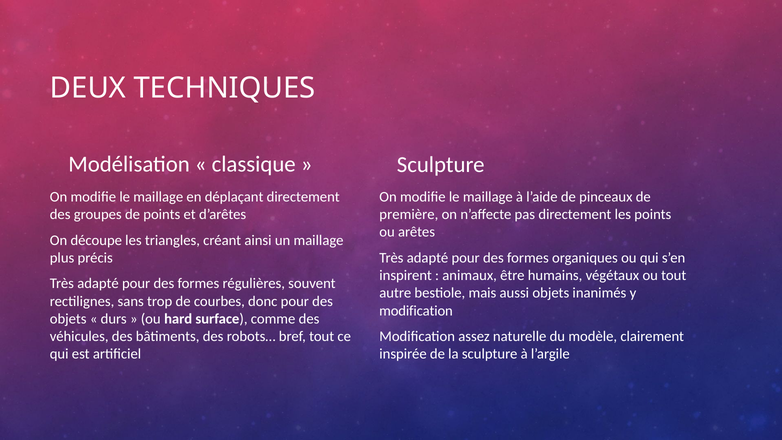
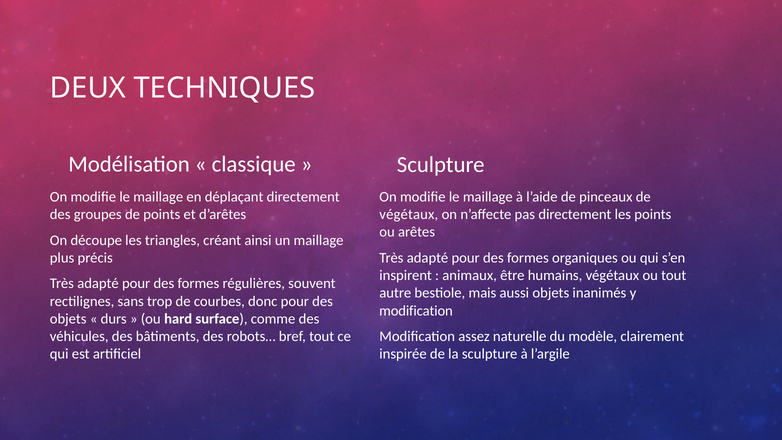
première: première -> végétaux (409, 214)
